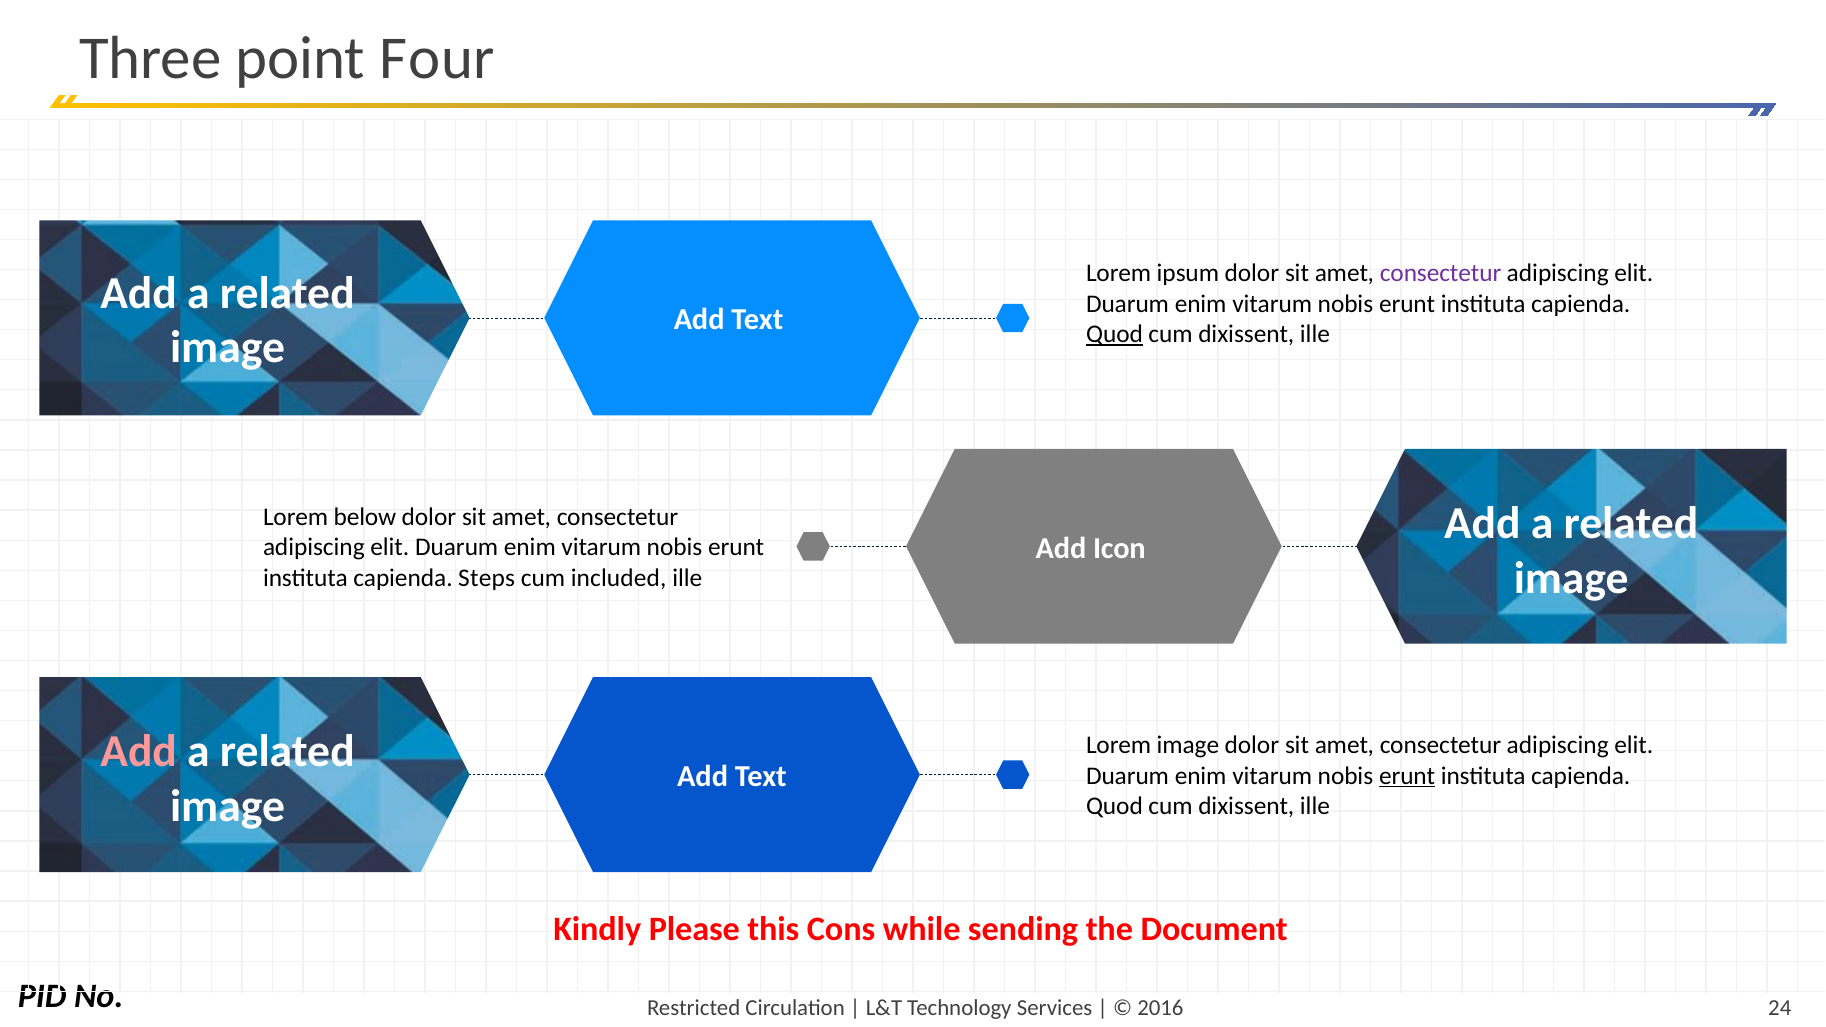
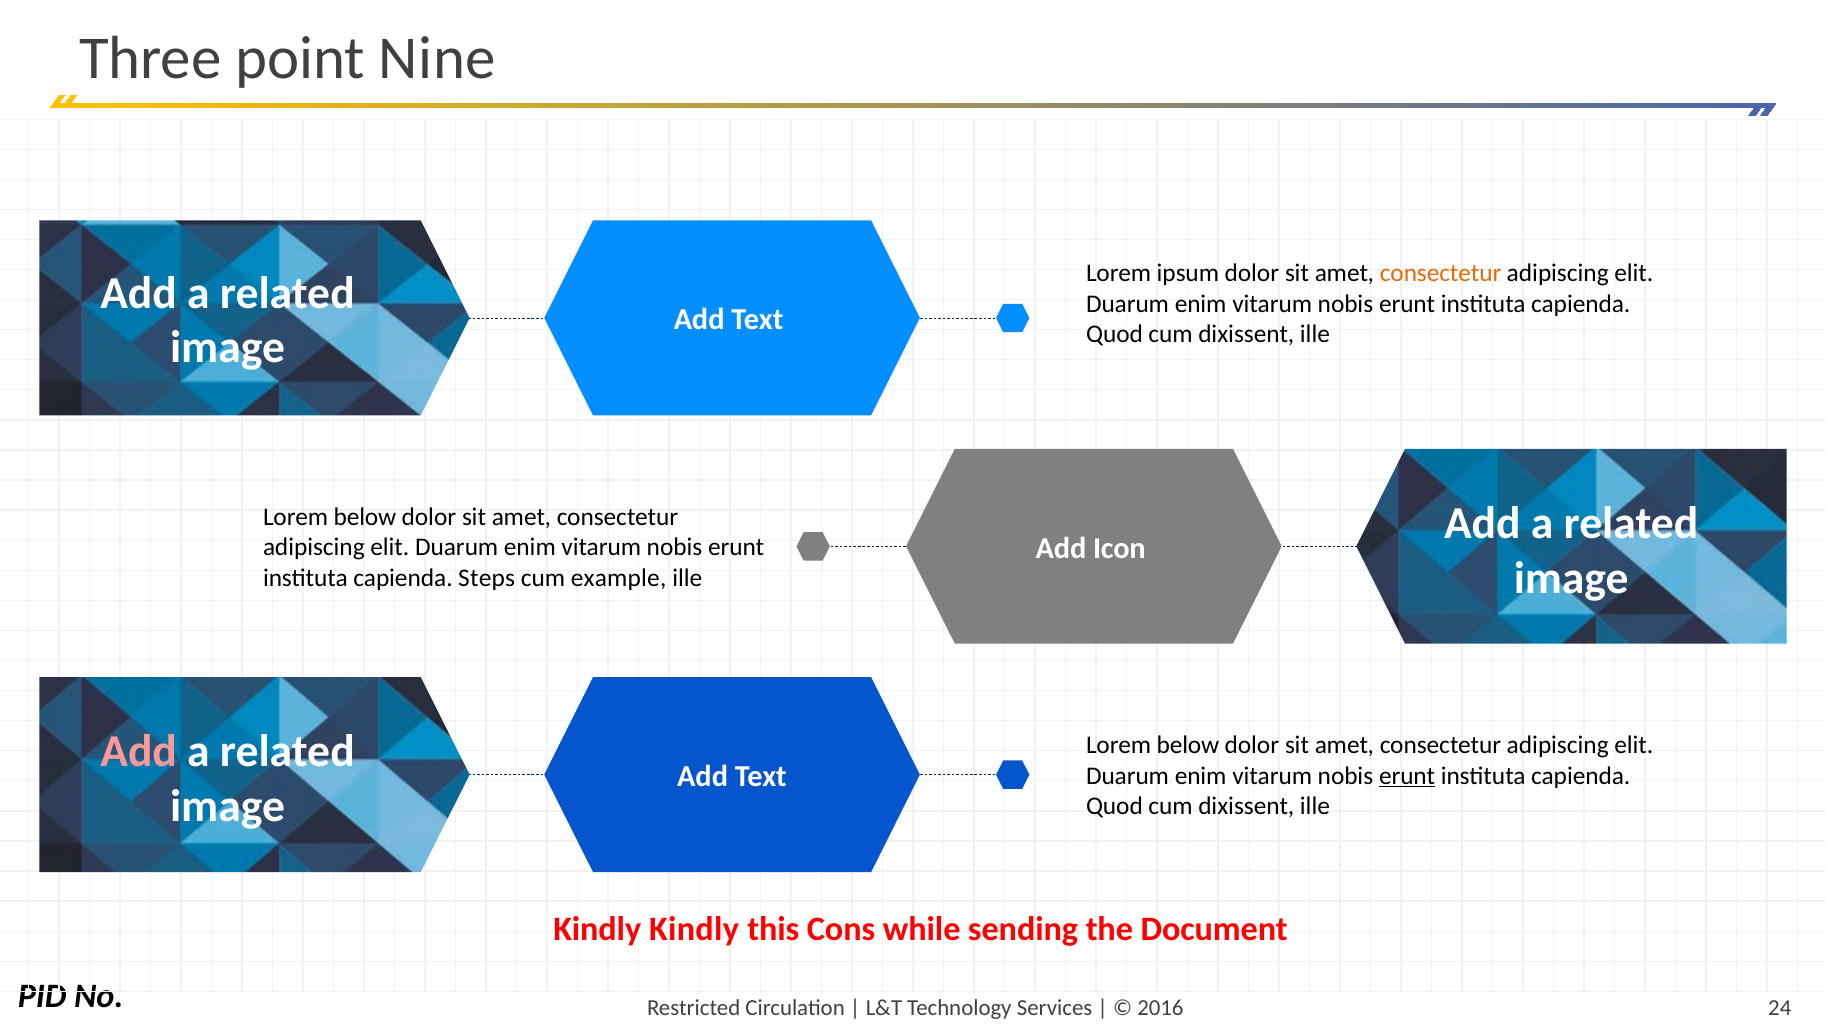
Four: Four -> Nine (437, 59)
consectetur colour: purple -> orange (1441, 273)
Quod underline: present -> none (1114, 334)
included: included -> example (619, 578)
image: image -> below (1188, 745)
Kindly Please: Please -> Kindly (694, 929)
